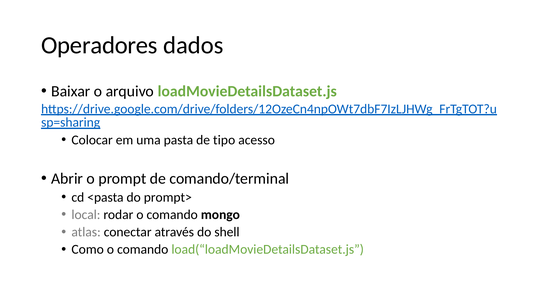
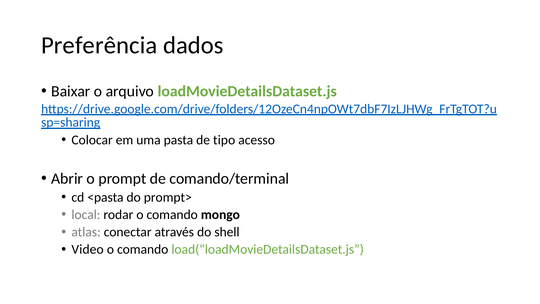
Operadores: Operadores -> Preferência (99, 45)
Como: Como -> Video (88, 249)
